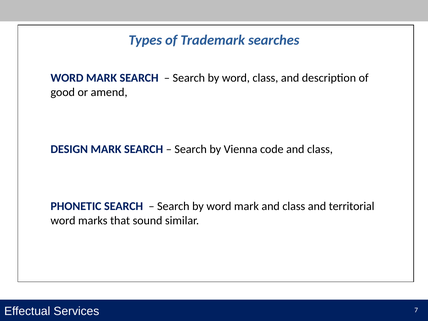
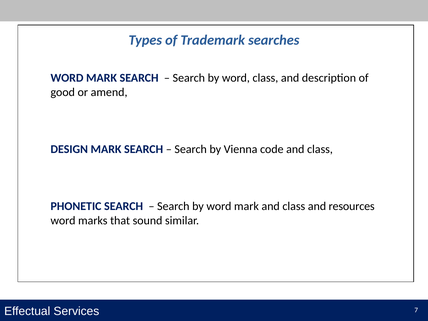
territorial: territorial -> resources (352, 206)
